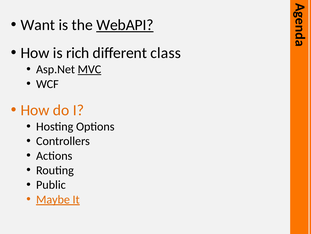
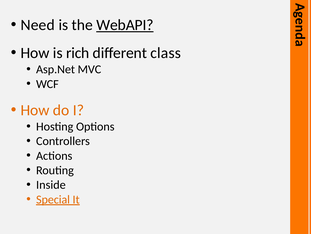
Want: Want -> Need (38, 25)
MVC underline: present -> none (89, 69)
Public: Public -> Inside (51, 184)
Maybe: Maybe -> Special (53, 199)
